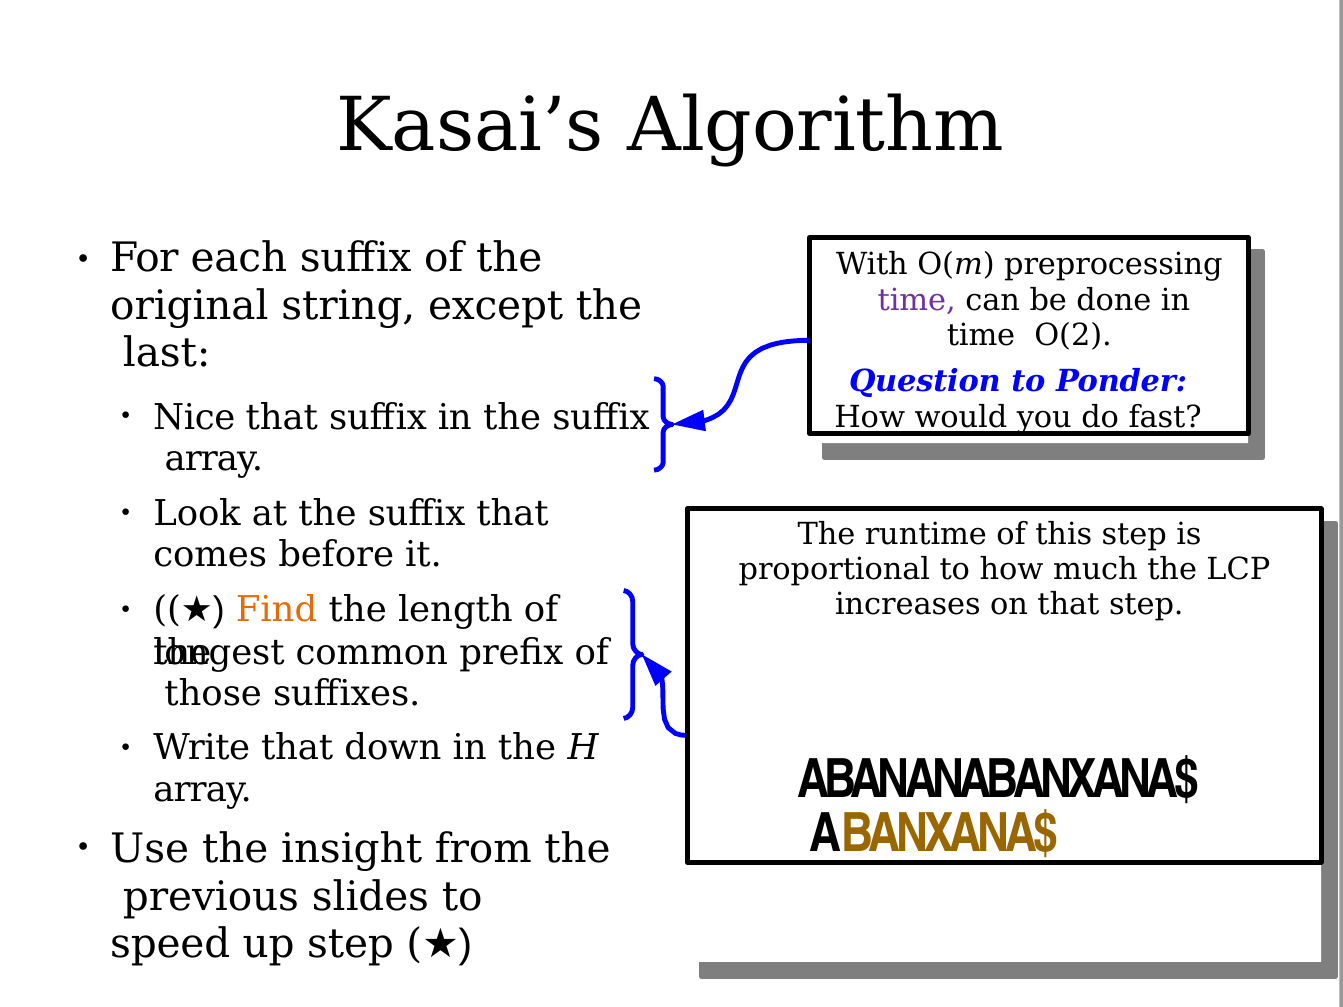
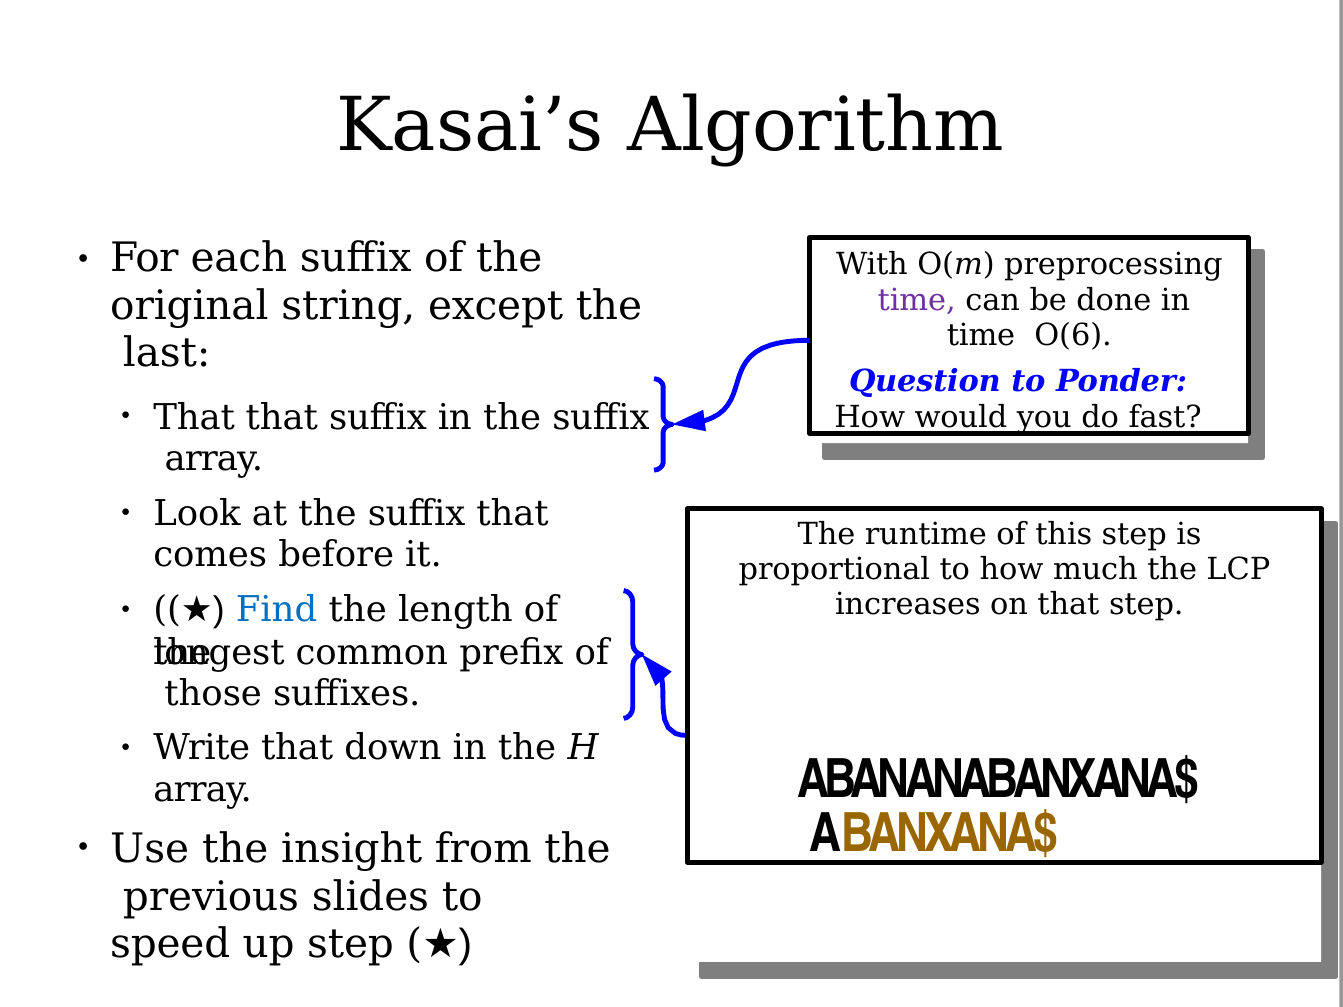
O(2: O(2 -> O(6 (1073, 336)
Nice: Nice -> That (194, 418)
Find colour: orange -> blue (277, 610)
